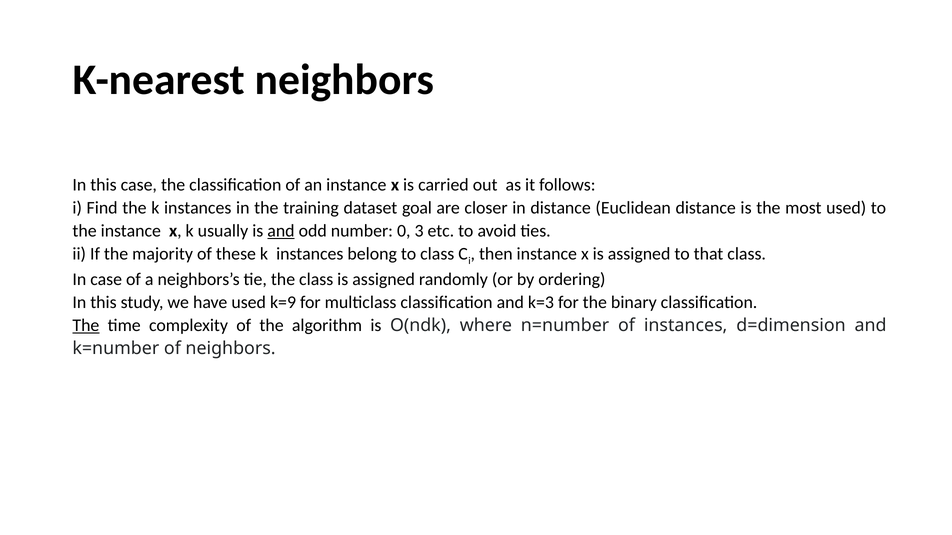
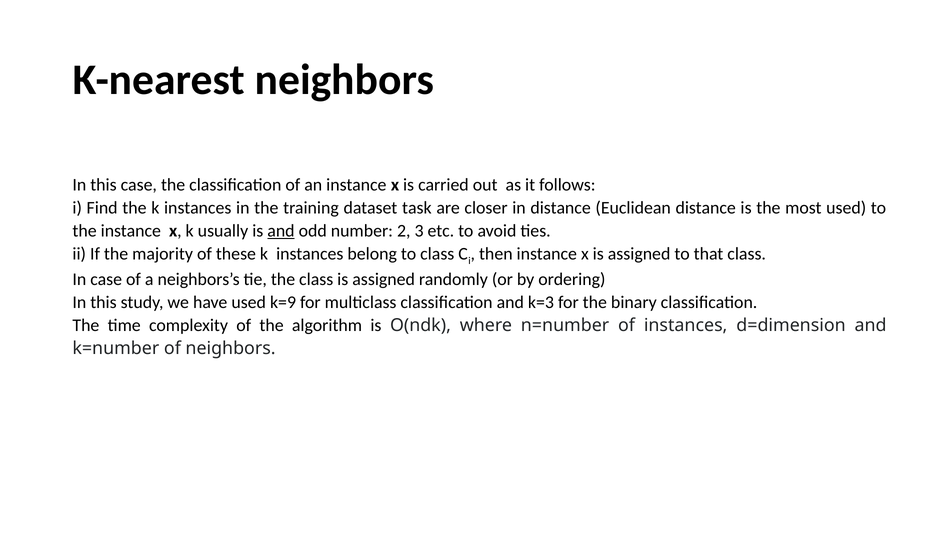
goal: goal -> task (417, 208)
0: 0 -> 2 (404, 231)
The underline: present -> none (86, 326)
